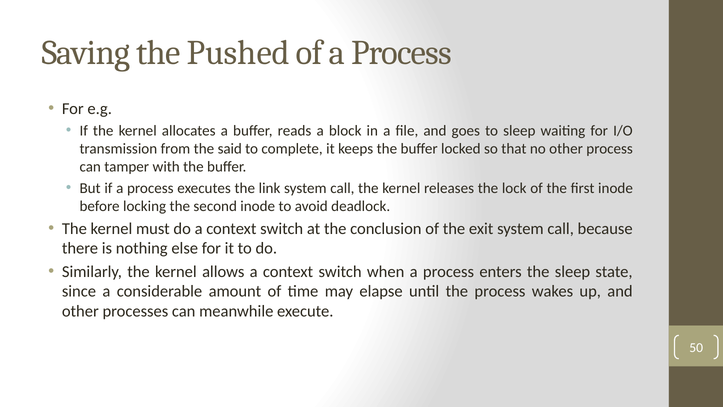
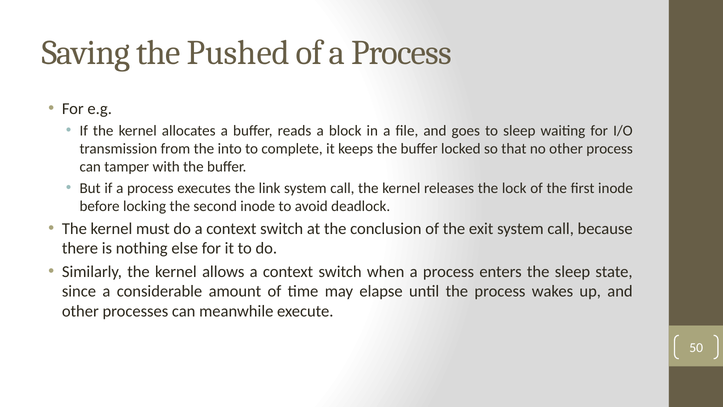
said: said -> into (230, 149)
